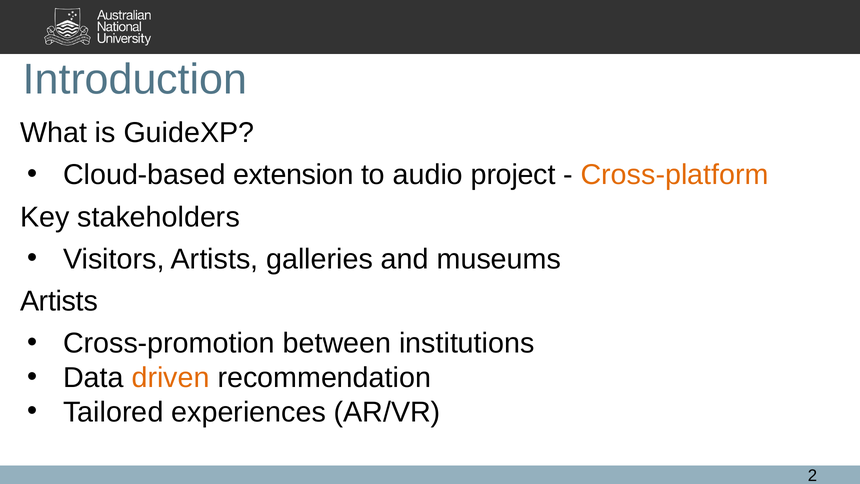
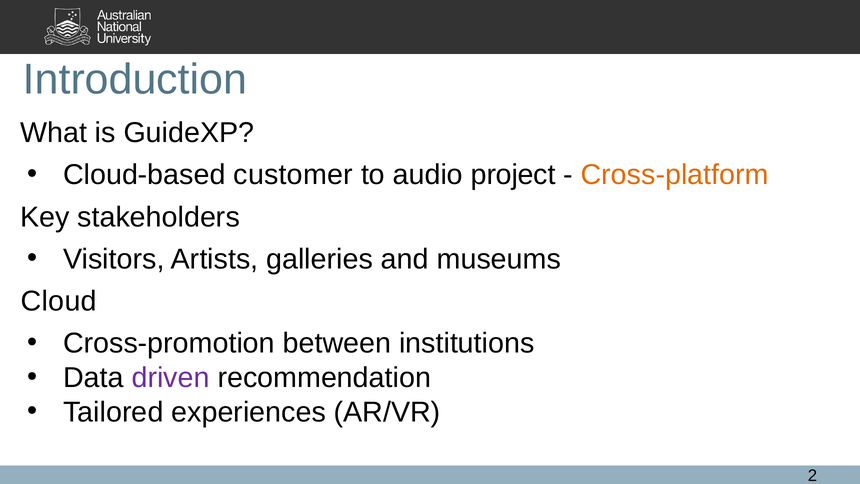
extension: extension -> customer (293, 175)
Artists: Artists -> Cloud (59, 301)
driven colour: orange -> purple (171, 378)
